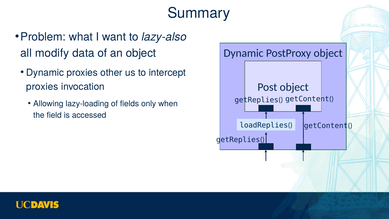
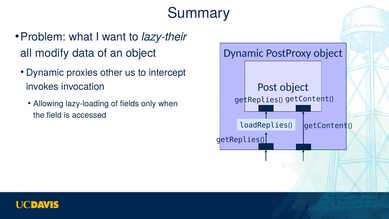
lazy-also: lazy-also -> lazy-their (164, 37)
proxies: proxies -> invokes (42, 87)
